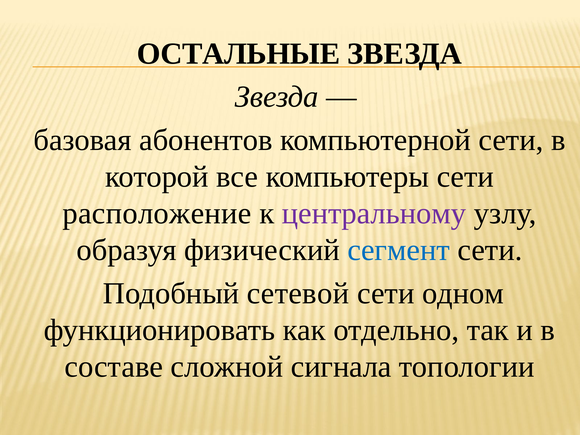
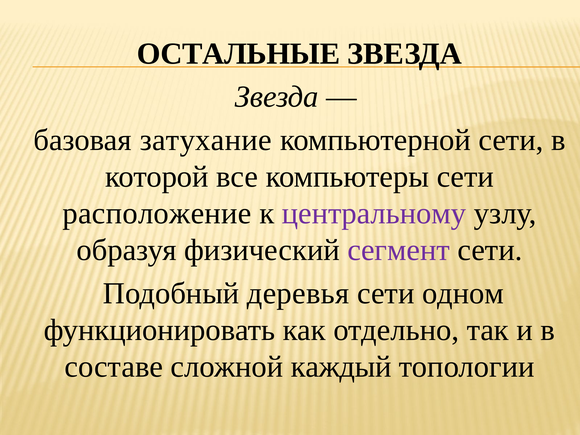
абонентов: абонентов -> затухание (206, 140)
сегмент colour: blue -> purple (399, 250)
сетевой: сетевой -> деревья (298, 293)
сигнала: сигнала -> каждый (341, 367)
